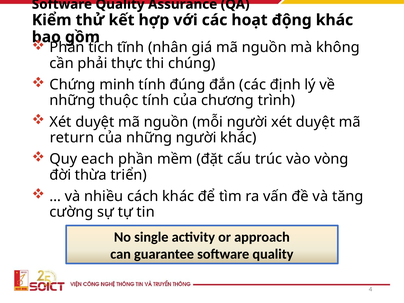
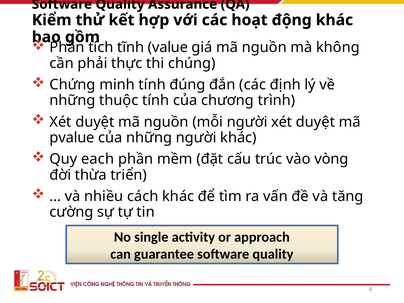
nhân: nhân -> value (168, 47)
return: return -> pvalue (72, 138)
